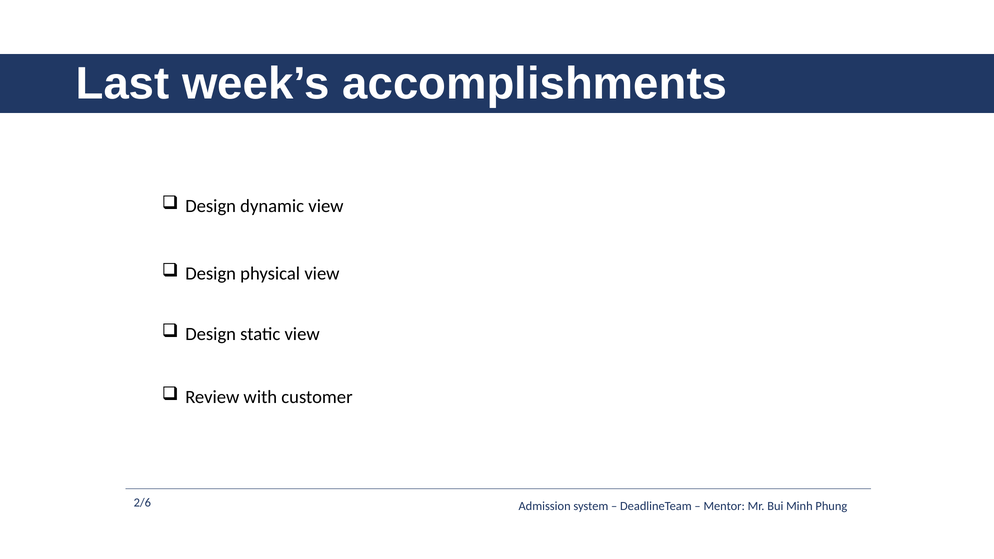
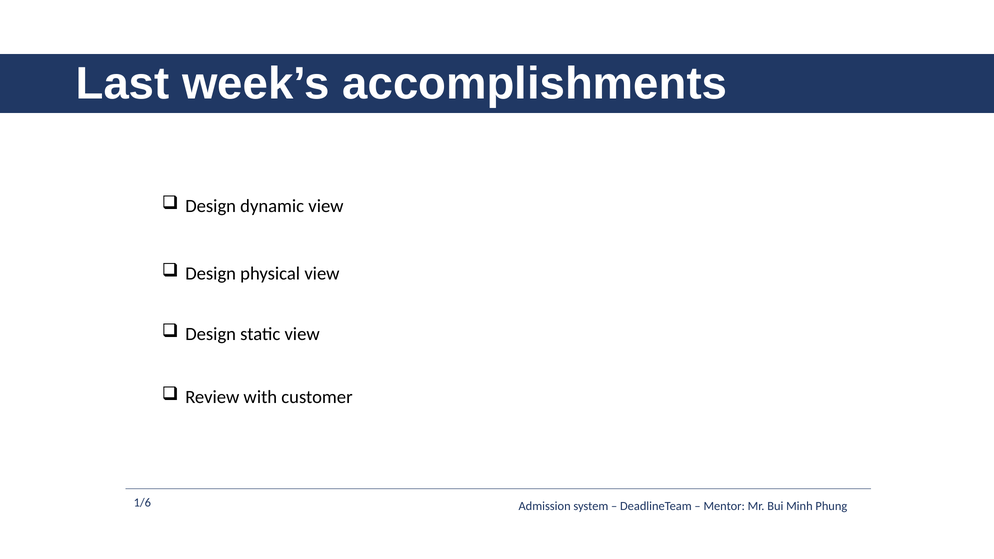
2/6: 2/6 -> 1/6 (142, 503)
